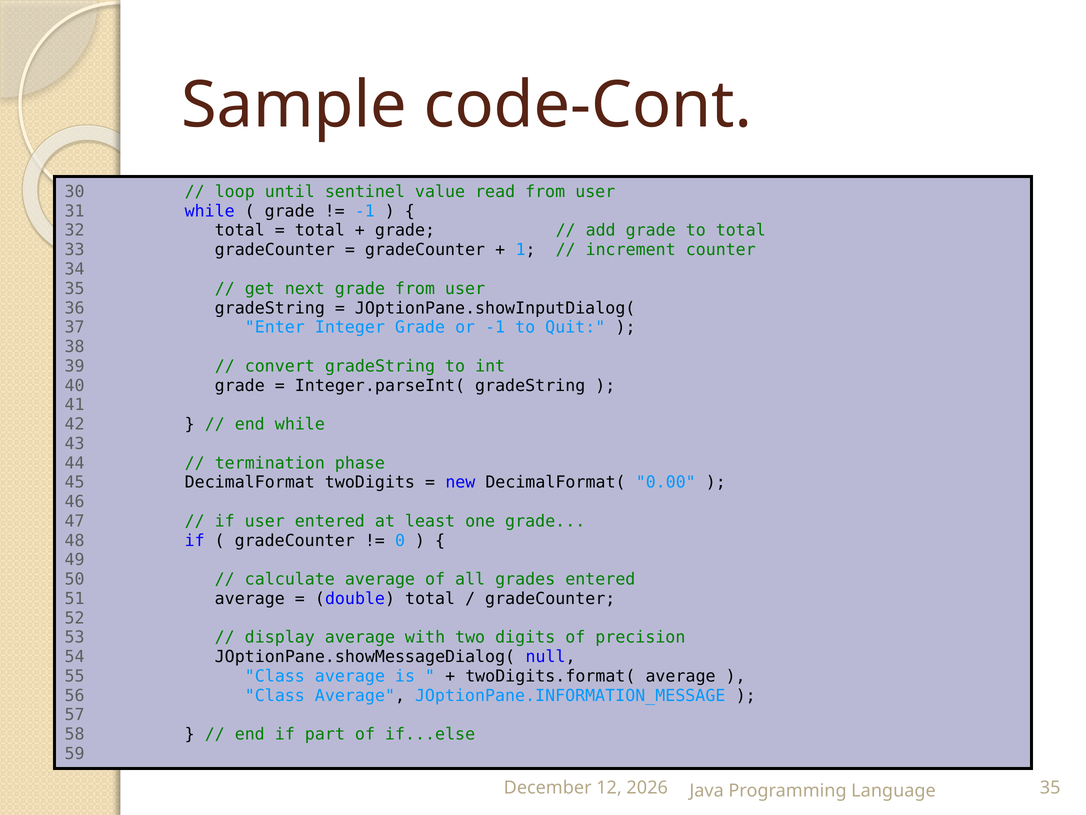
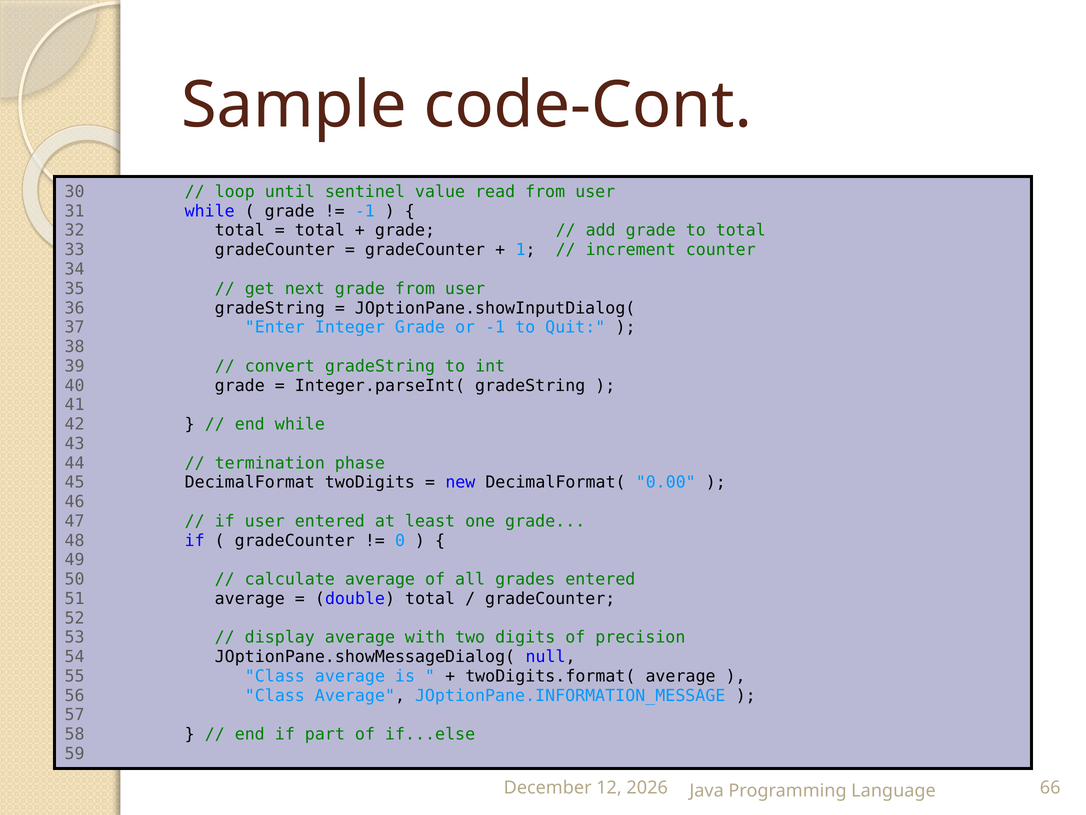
35: 35 -> 66 (1050, 788)
